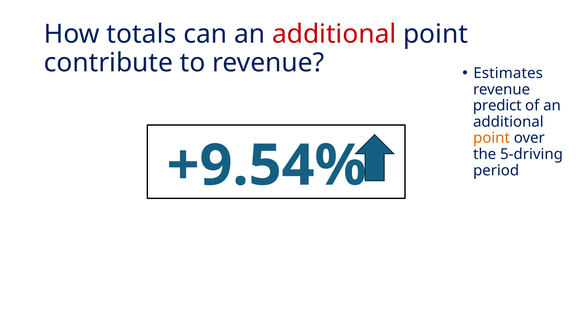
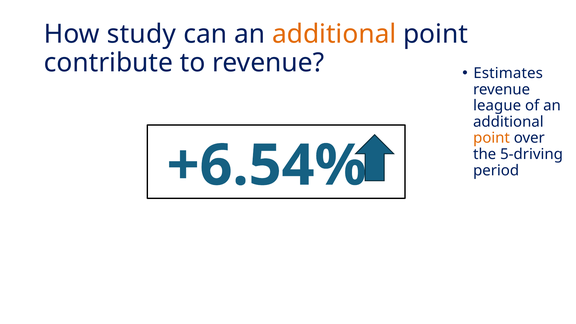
totals: totals -> study (141, 34)
additional colour: red -> orange (334, 34)
predict: predict -> league (497, 106)
+9.54%: +9.54% -> +6.54% (267, 166)
